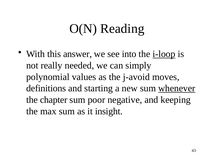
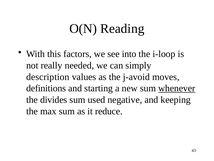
answer: answer -> factors (77, 54)
i-loop underline: present -> none (164, 54)
polynomial: polynomial -> description (48, 77)
chapter: chapter -> divides (54, 99)
poor: poor -> used (96, 99)
insight: insight -> reduce (109, 111)
